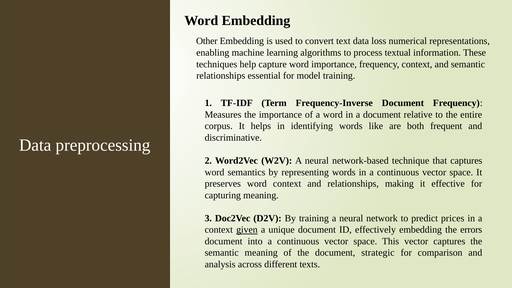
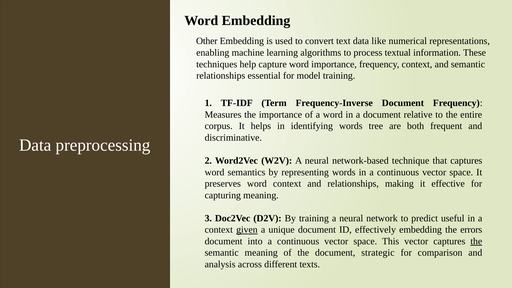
loss: loss -> like (379, 41)
like: like -> tree (376, 126)
prices: prices -> useful (453, 218)
the underline: none -> present (476, 241)
